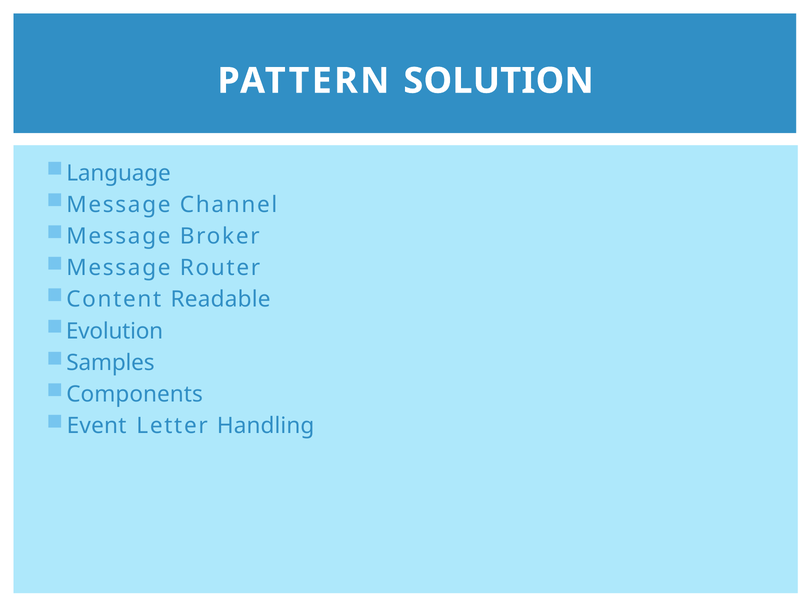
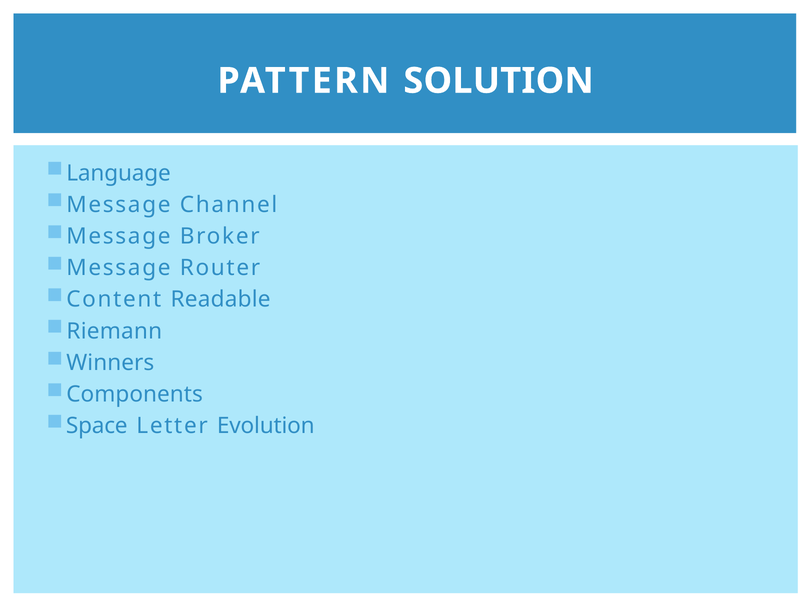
Evolution: Evolution -> Riemann (114, 331)
Samples: Samples -> Winners (110, 363)
Event: Event -> Space (97, 426)
Handling: Handling -> Evolution (266, 426)
